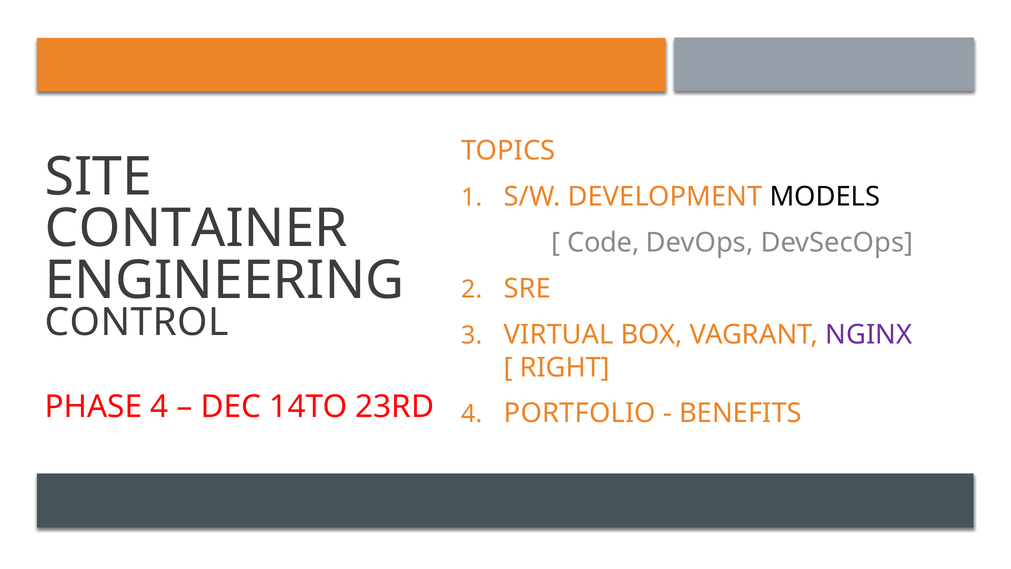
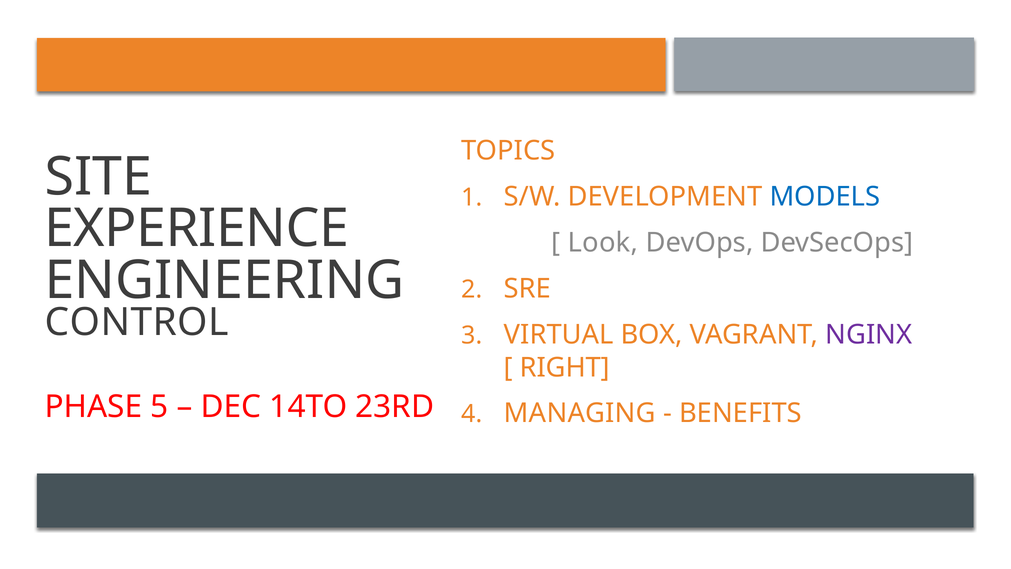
MODELS colour: black -> blue (825, 197)
CONTAINER: CONTAINER -> EXPERIENCE (197, 229)
Code: Code -> Look (603, 243)
PHASE 4: 4 -> 5 (159, 407)
PORTFOLIO: PORTFOLIO -> MANAGING (580, 413)
